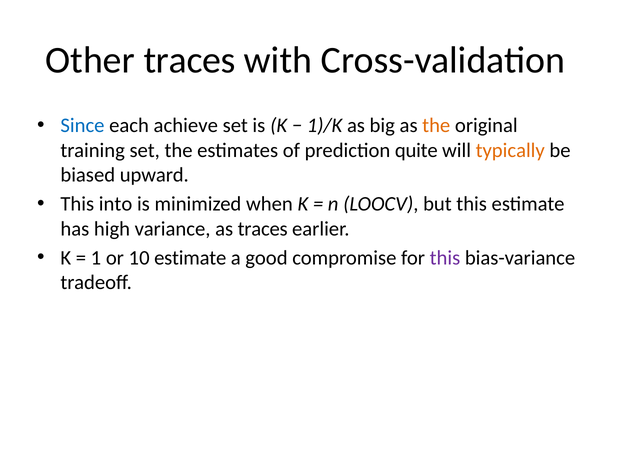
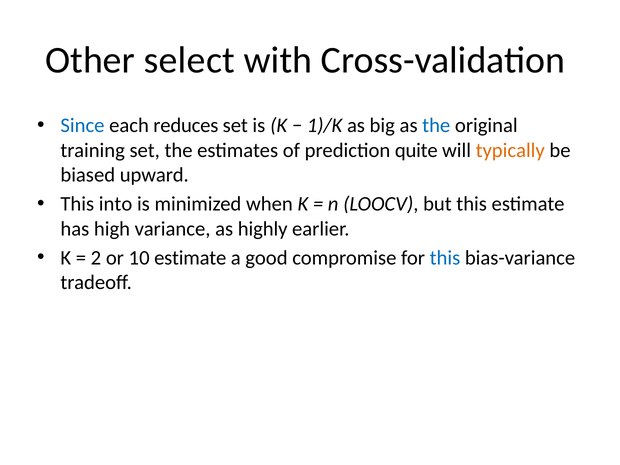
Other traces: traces -> select (189, 60)
achieve: achieve -> reduces (186, 125)
the colour: orange -> blue (436, 125)
as traces: traces -> highly (263, 229)
1: 1 -> 2 (96, 258)
this colour: purple -> blue (445, 258)
